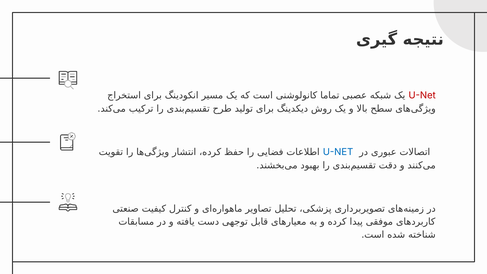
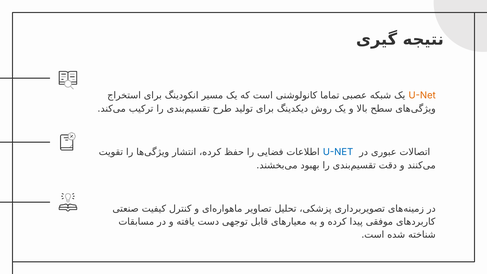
U-Net colour: red -> orange (422, 96)
